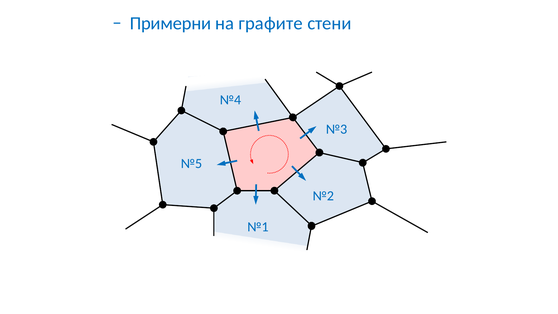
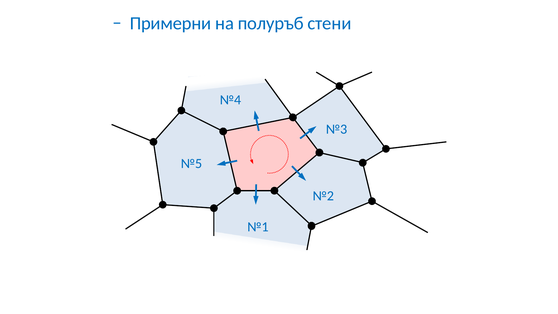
графите: графите -> полуръб (271, 23)
